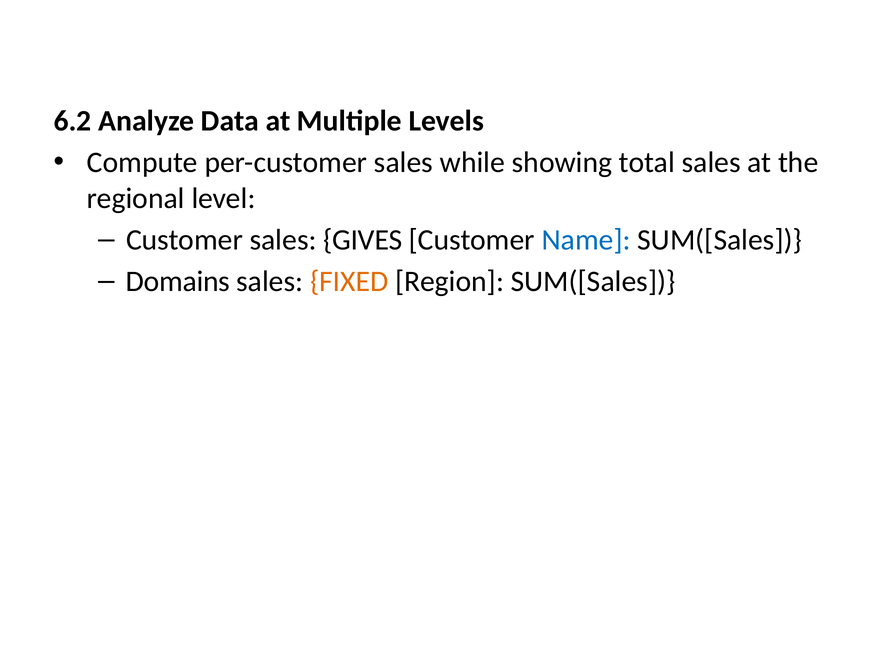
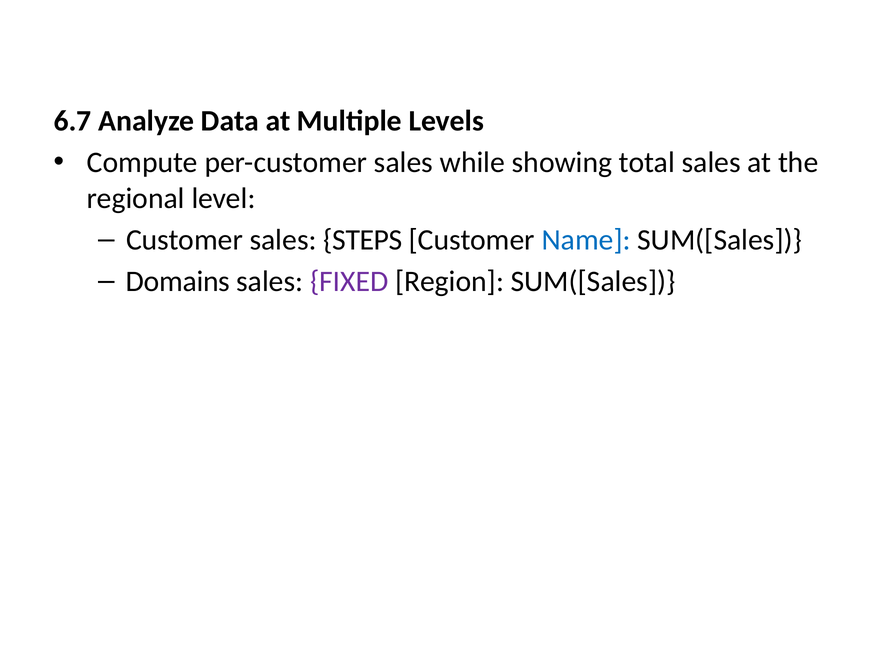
6.2: 6.2 -> 6.7 (73, 121)
GIVES: GIVES -> STEPS (363, 240)
FIXED colour: orange -> purple (349, 282)
